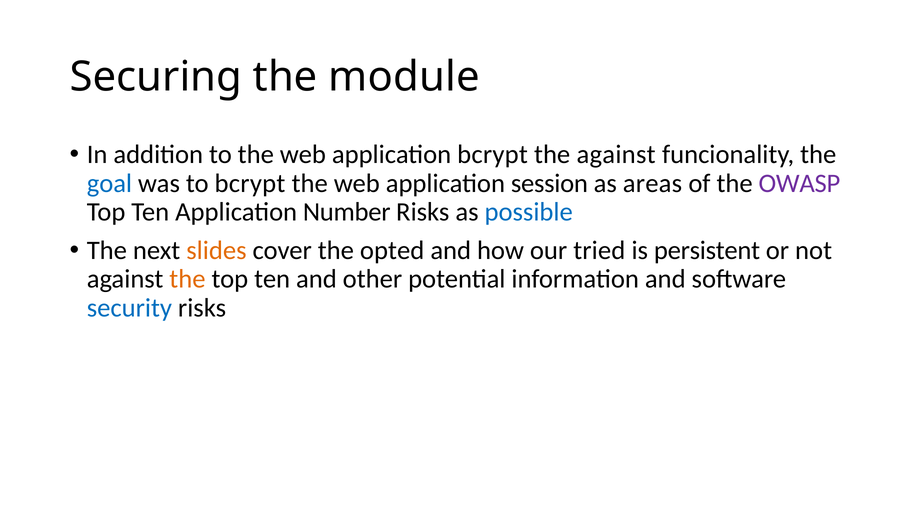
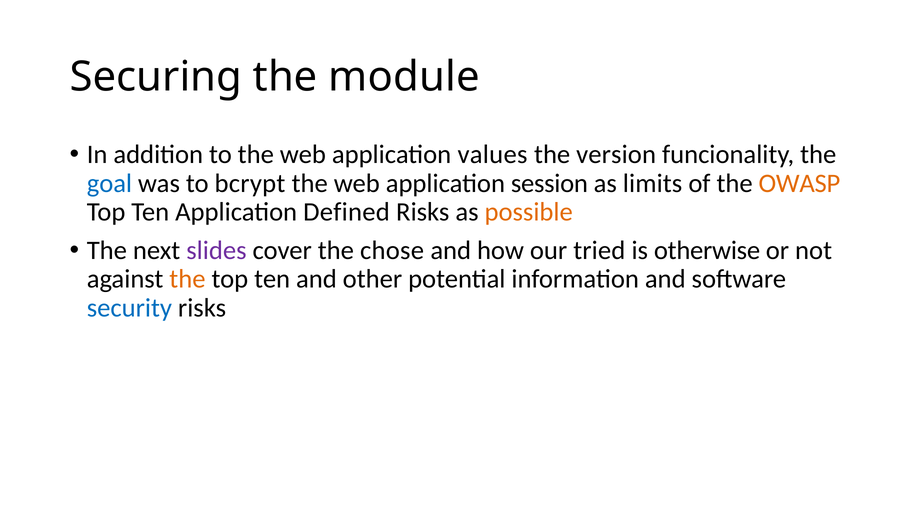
application bcrypt: bcrypt -> values (492, 155)
the against: against -> version (616, 155)
areas: areas -> limits (653, 183)
OWASP colour: purple -> orange (799, 183)
Number: Number -> Defined (347, 212)
possible colour: blue -> orange (529, 212)
slides colour: orange -> purple (216, 250)
opted: opted -> chose (392, 250)
persistent: persistent -> otherwise (707, 250)
